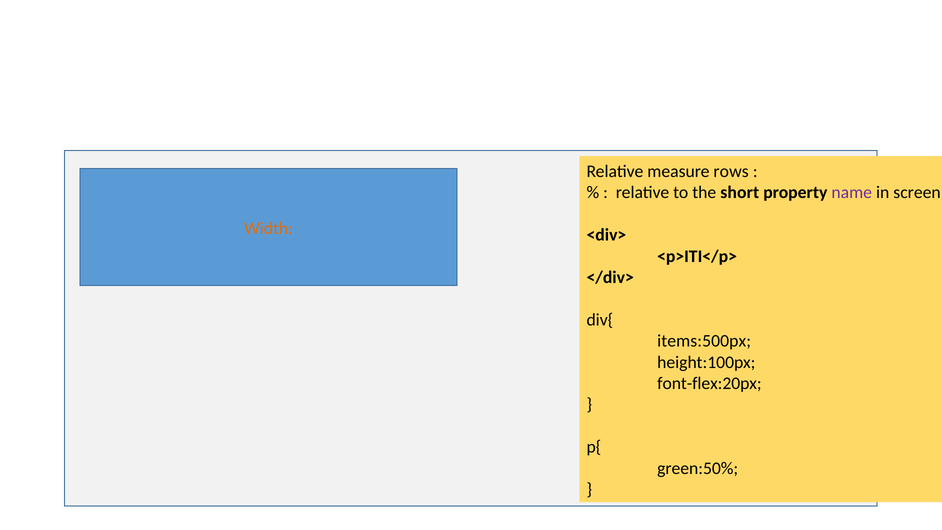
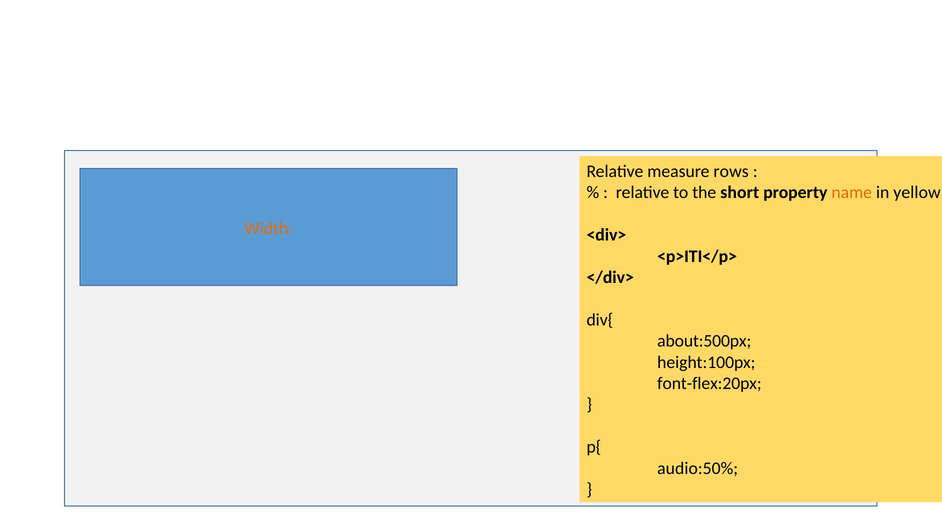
name colour: purple -> orange (852, 193)
screen: screen -> yellow (917, 193)
items:500px: items:500px -> about:500px (704, 341)
green:50%: green:50% -> audio:50% (698, 468)
